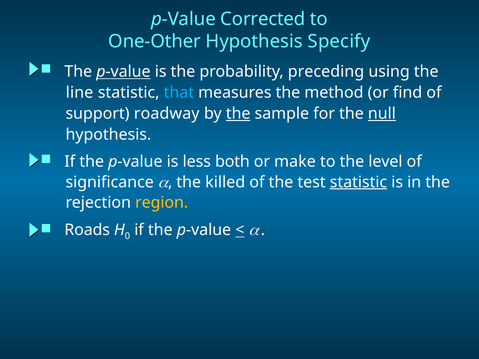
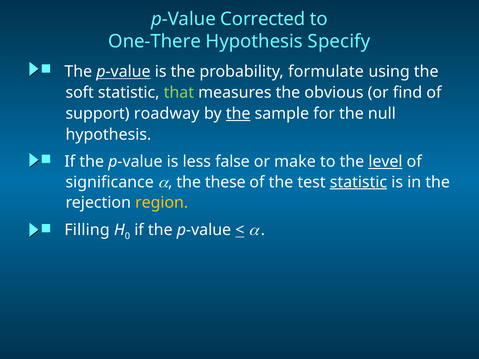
One-Other: One-Other -> One-There (155, 41)
preceding: preceding -> formulate (326, 72)
line: line -> soft (80, 93)
that colour: light blue -> light green (179, 93)
method: method -> obvious (334, 93)
null underline: present -> none (382, 114)
both: both -> false (232, 162)
level underline: none -> present (385, 162)
killed: killed -> these (225, 182)
Roads: Roads -> Filling (87, 230)
